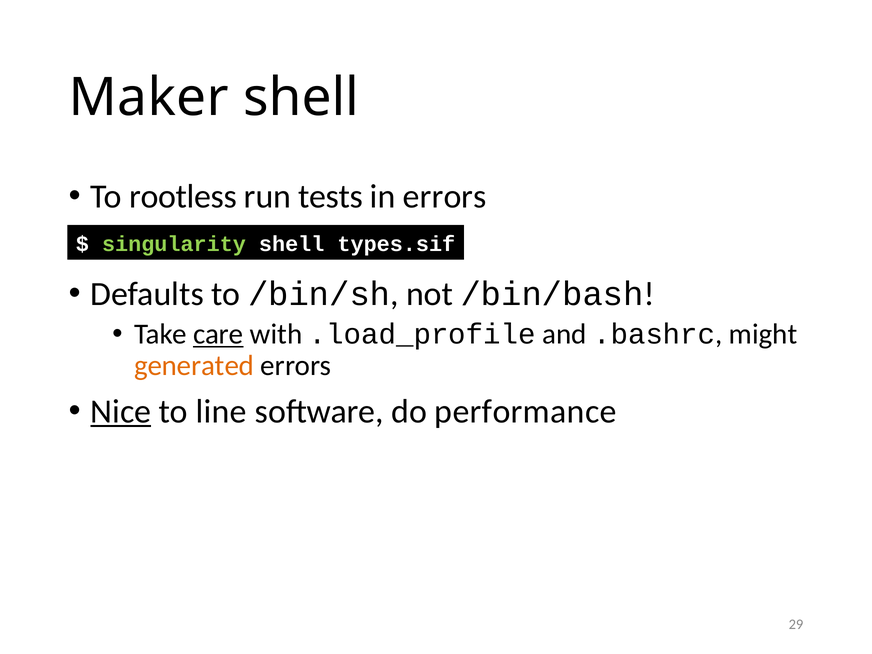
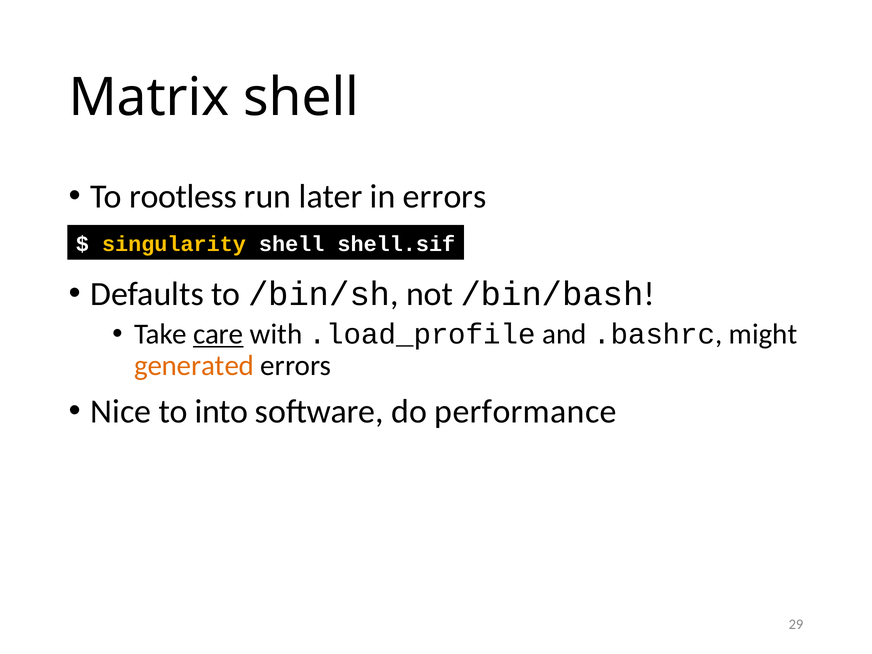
Maker: Maker -> Matrix (149, 98)
tests: tests -> later (331, 197)
singularity colour: light green -> yellow (174, 244)
types.sif: types.sif -> shell.sif (396, 244)
Nice underline: present -> none (121, 412)
line: line -> into (221, 412)
